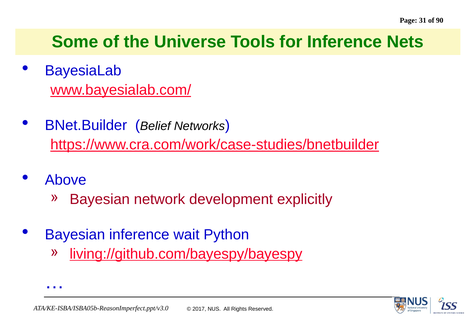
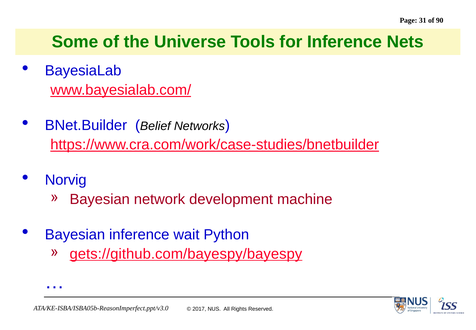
Above: Above -> Norvig (66, 180)
explicitly: explicitly -> machine (305, 199)
living://github.com/bayespy/bayespy: living://github.com/bayespy/bayespy -> gets://github.com/bayespy/bayespy (186, 254)
